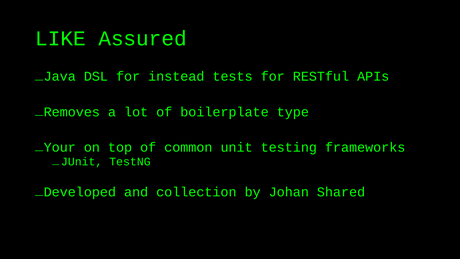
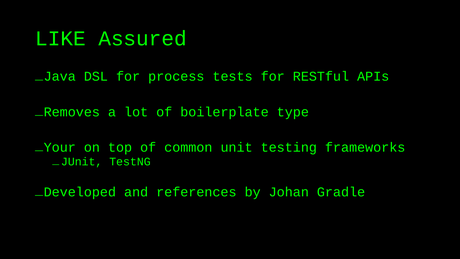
instead: instead -> process (176, 76)
collection: collection -> references (196, 192)
Shared: Shared -> Gradle (341, 192)
